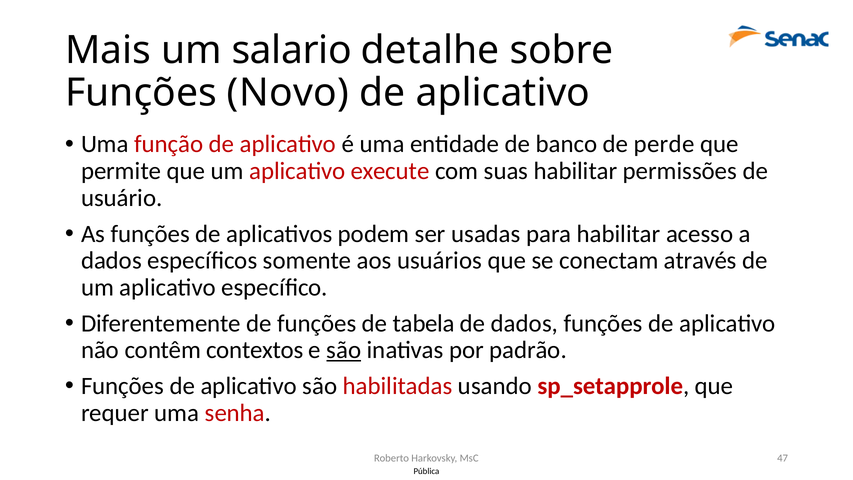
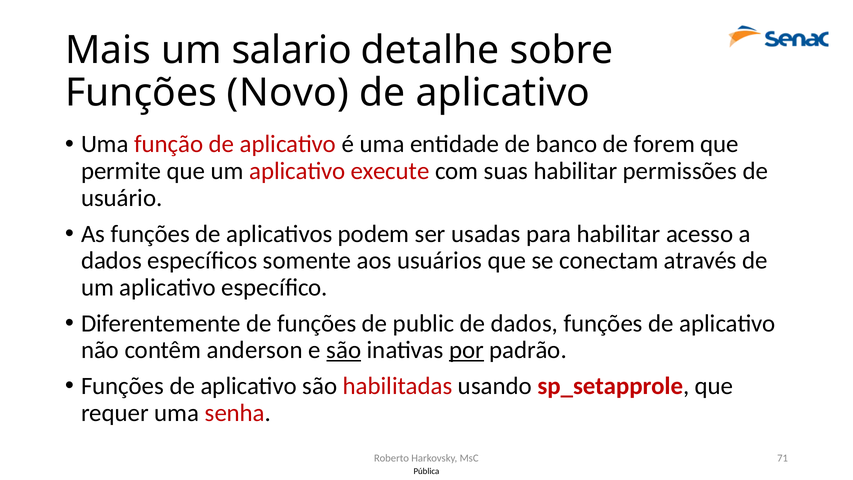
perde: perde -> forem (664, 144)
tabela: tabela -> public (424, 323)
contextos: contextos -> anderson (255, 350)
por underline: none -> present (466, 350)
47: 47 -> 71 (783, 458)
